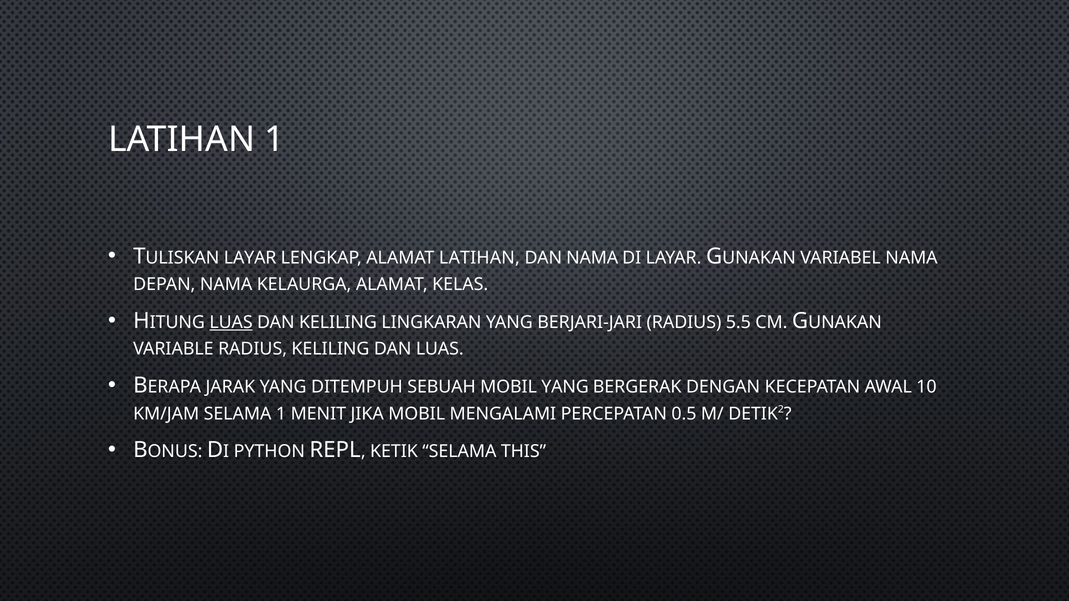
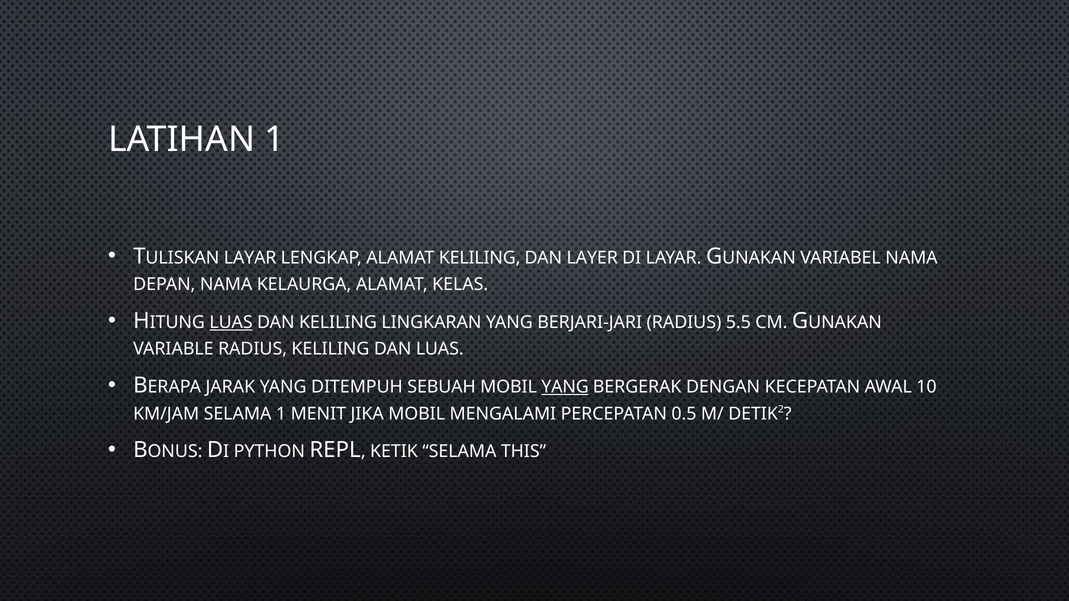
ALAMAT LATIHAN: LATIHAN -> KELILING (480, 258)
DAN NAMA: NAMA -> LAYER (592, 258)
YANG underline: none -> present (565, 387)
